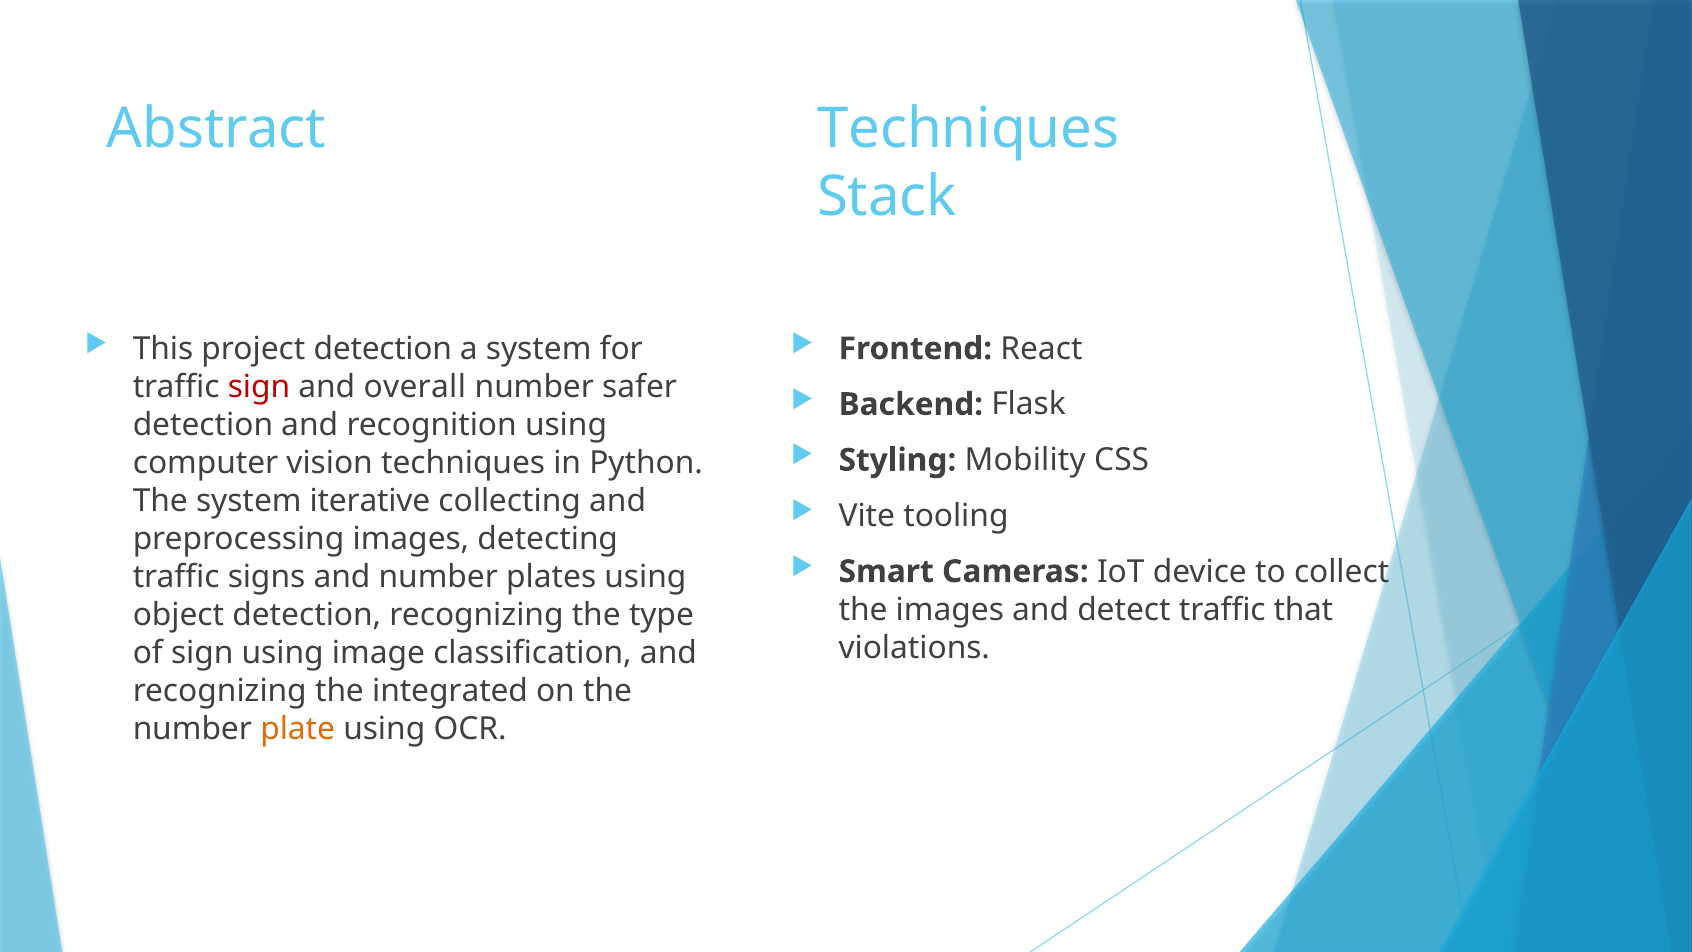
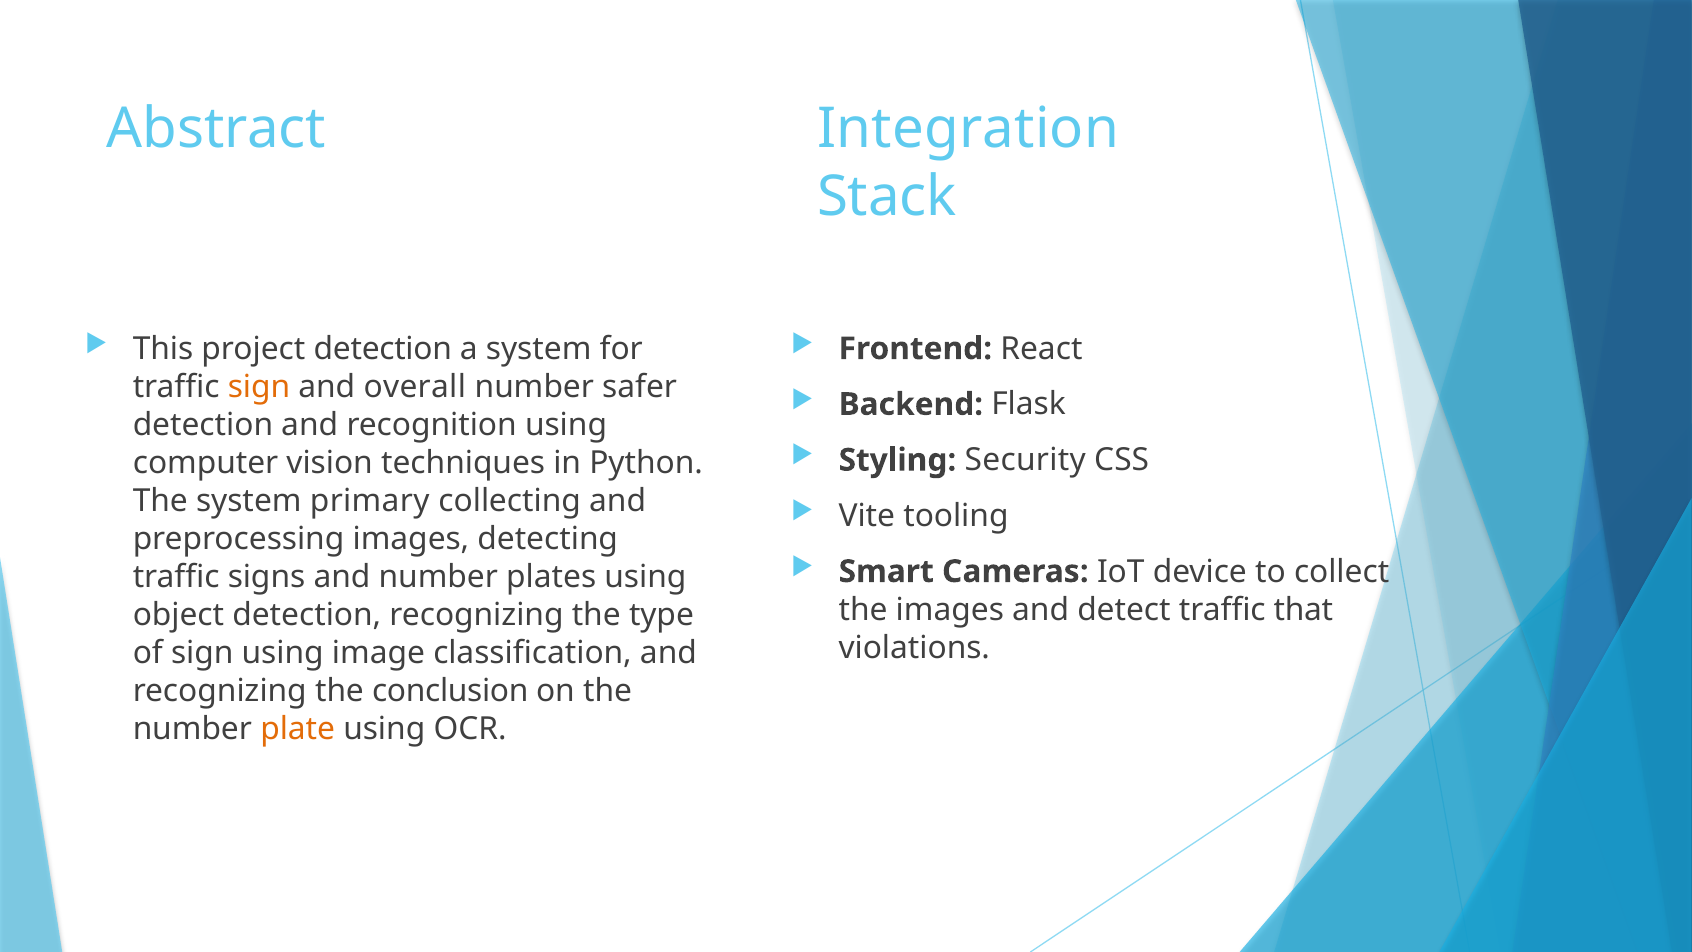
Techniques: Techniques -> Integration (968, 129)
sign colour: red -> orange (259, 387)
Mobility: Mobility -> Security (1025, 460)
iterative: iterative -> primary (370, 501)
integrated: integrated -> conclusion (450, 691)
